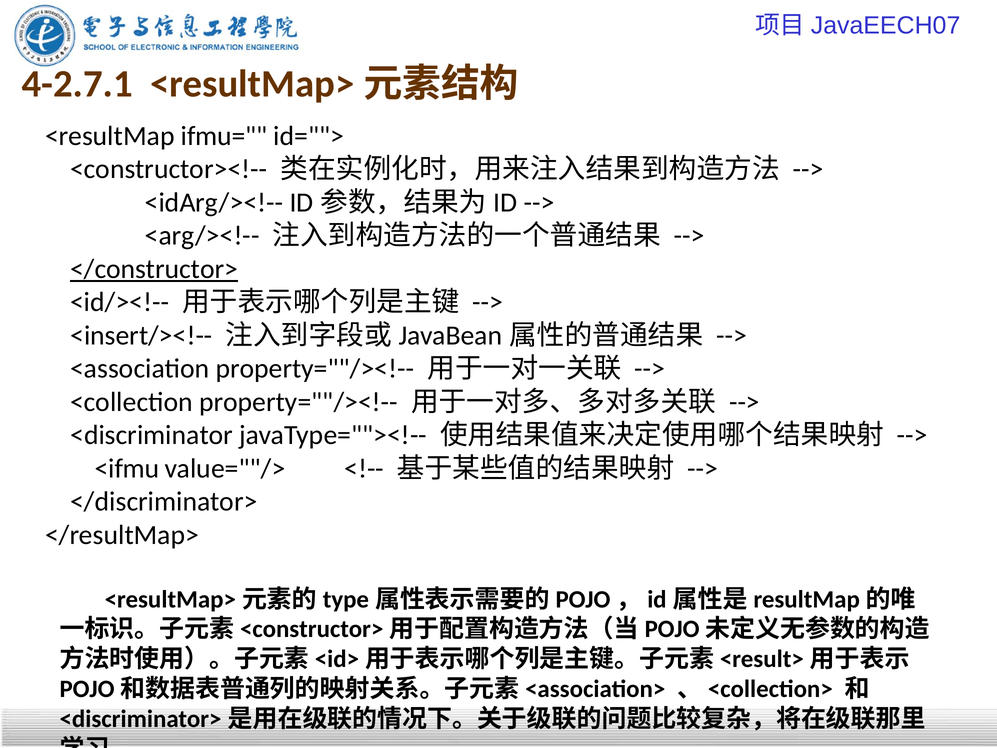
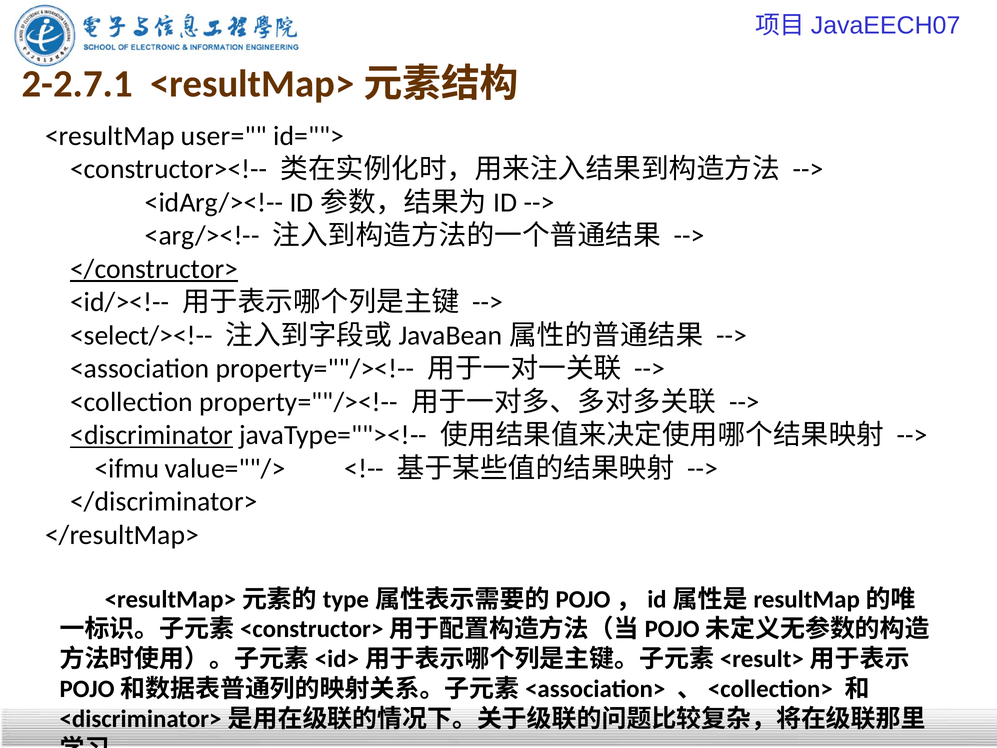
4-2.7.1: 4-2.7.1 -> 2-2.7.1 (77, 84)
ifmu=: ifmu= -> user= (224, 136)
<insert/><!--: <insert/><!-- -> <select/><!-- (141, 335)
<discriminator underline: none -> present (152, 435)
